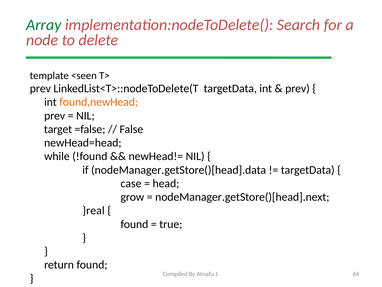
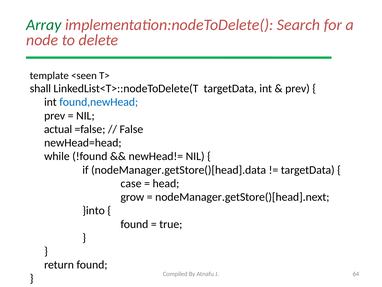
prev: prev -> shall (40, 88)
found,newHead colour: orange -> blue (99, 102)
target: target -> actual (58, 129)
}real: }real -> }into (94, 210)
